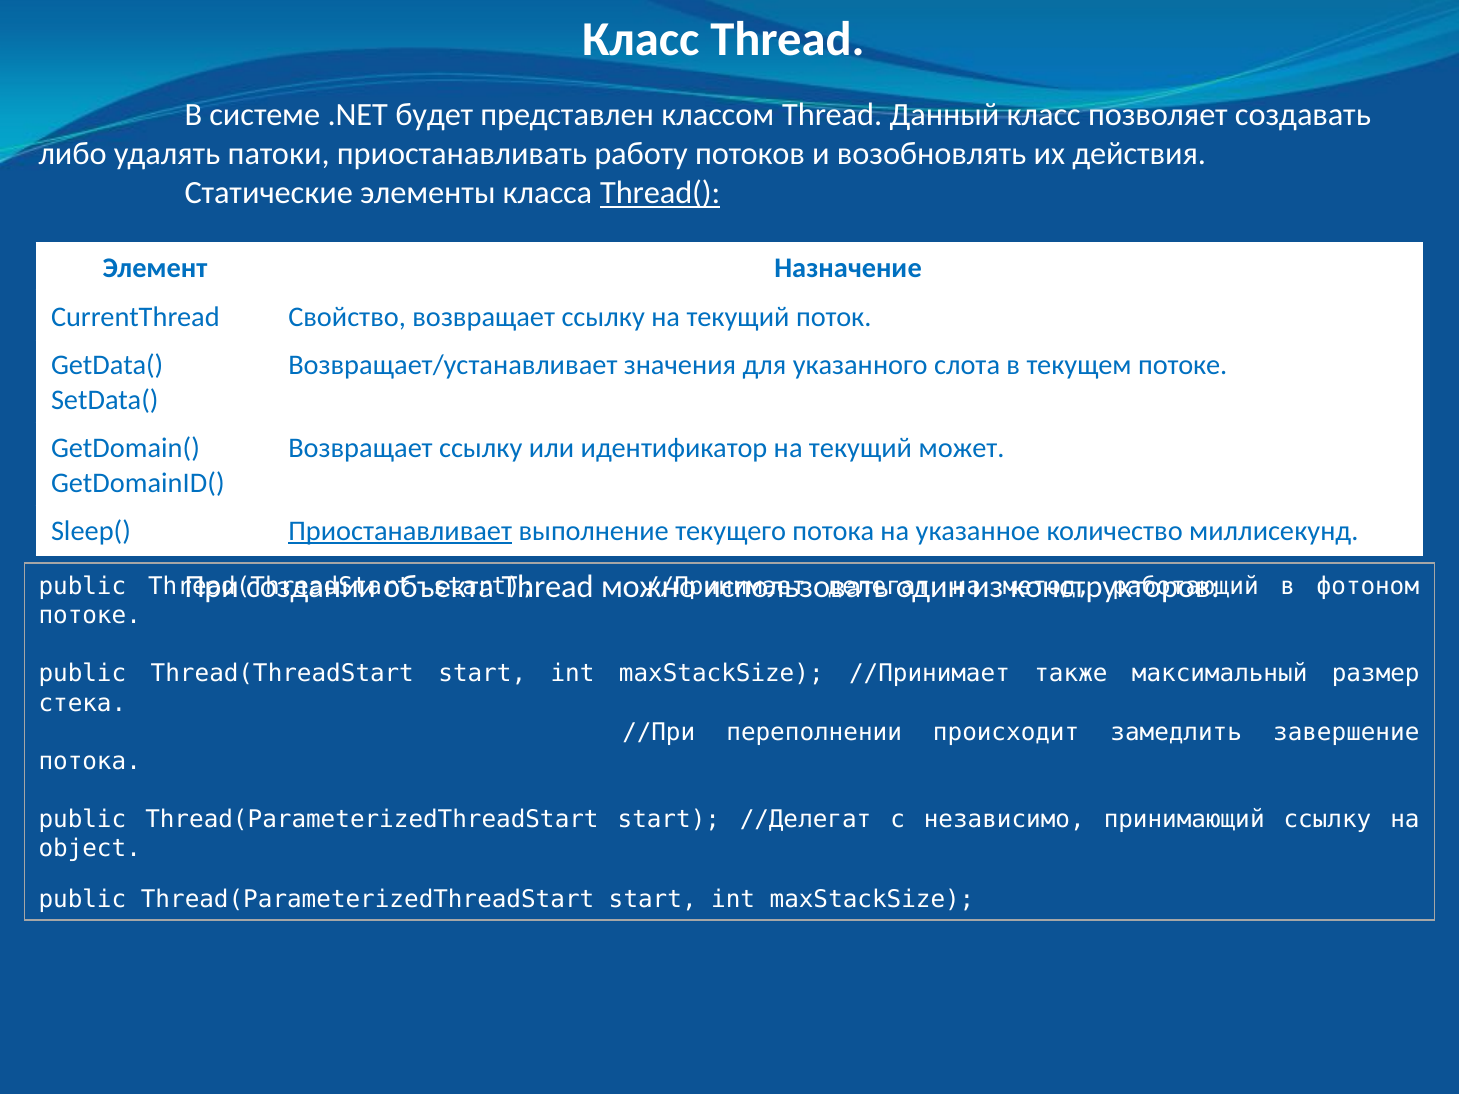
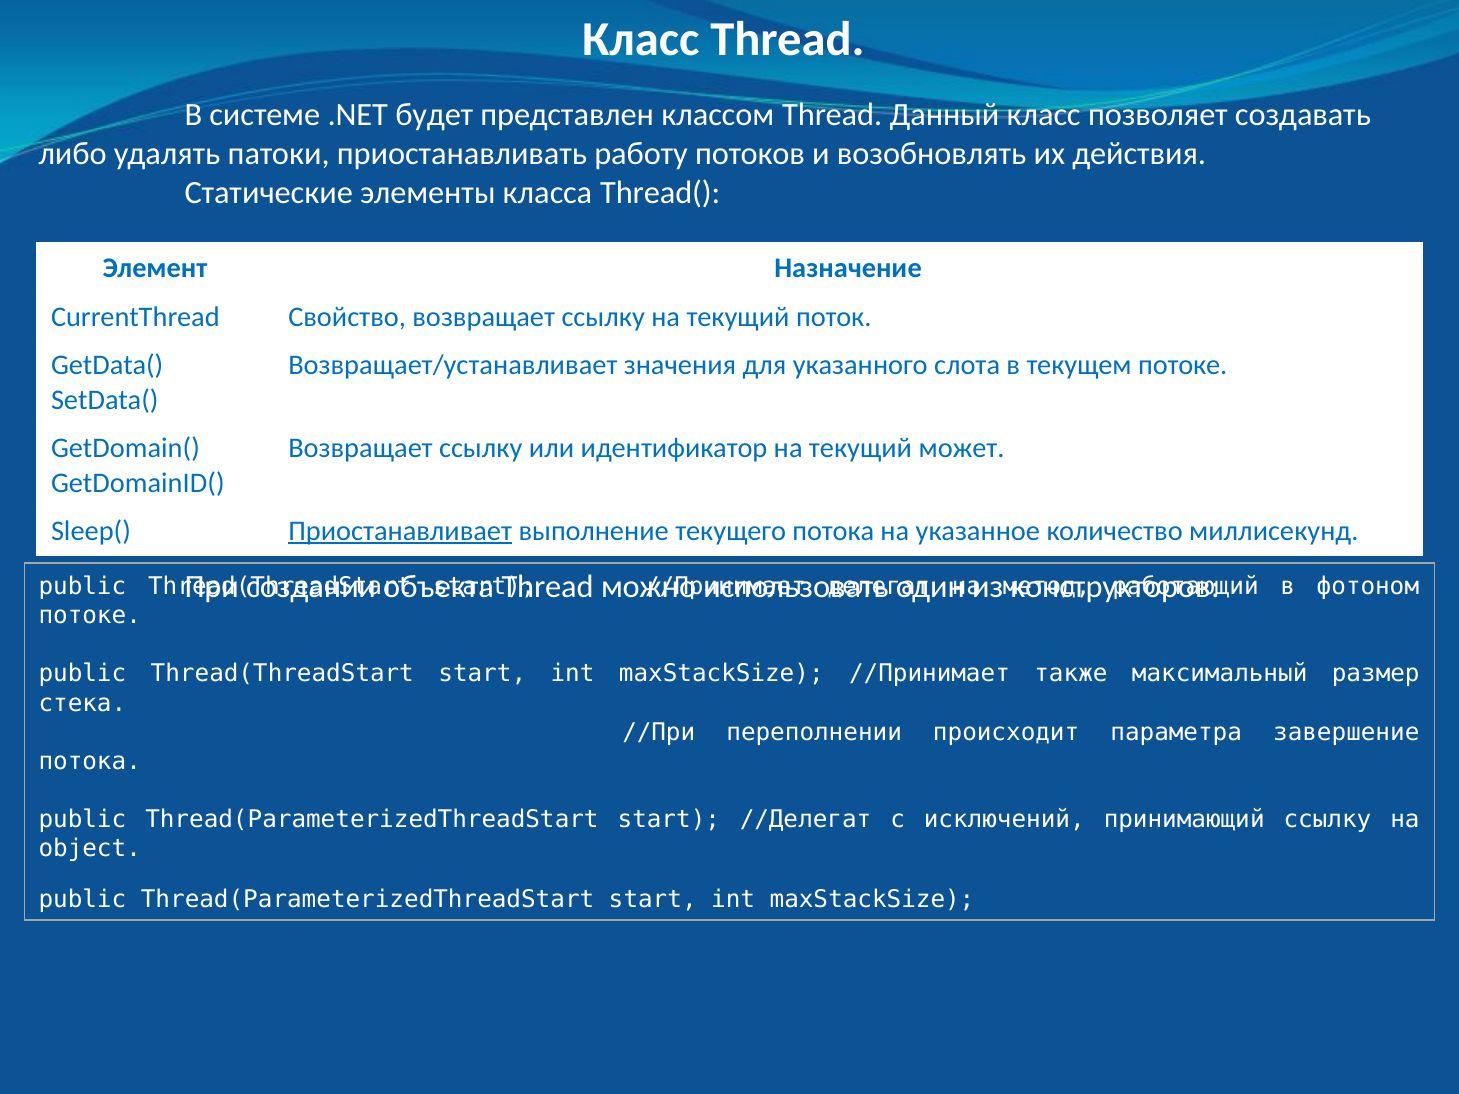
Thread( underline: present -> none (660, 193)
замедлить: замедлить -> параметра (1176, 732)
независимо: независимо -> исключений (1004, 820)
